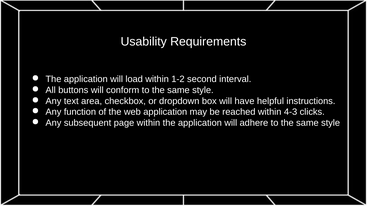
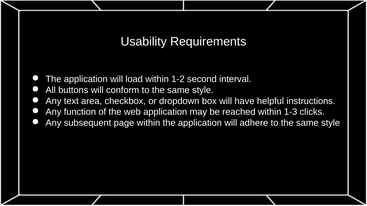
4-3: 4-3 -> 1-3 (291, 112)
